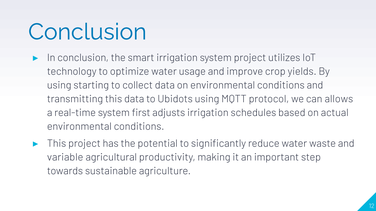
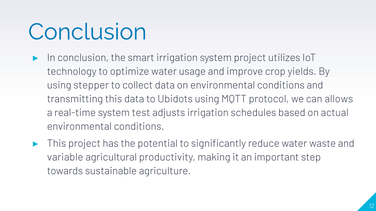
starting: starting -> stepper (91, 85)
first: first -> test (141, 113)
